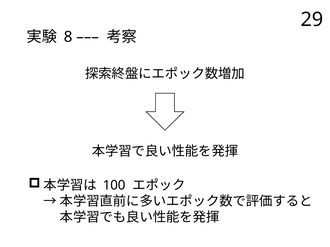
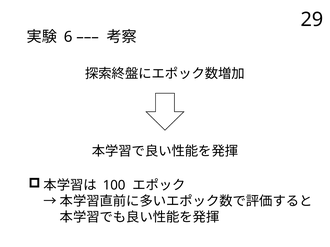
8: 8 -> 6 (68, 37)
